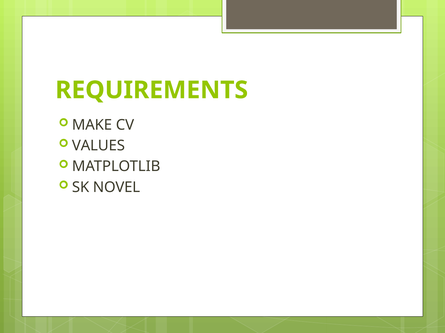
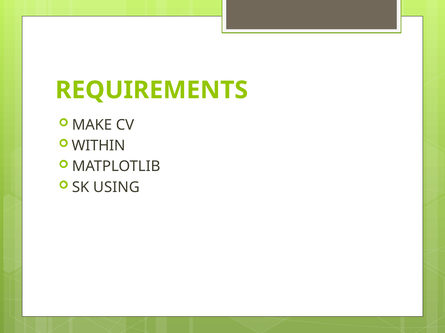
VALUES: VALUES -> WITHIN (98, 146)
NOVEL: NOVEL -> USING (116, 188)
